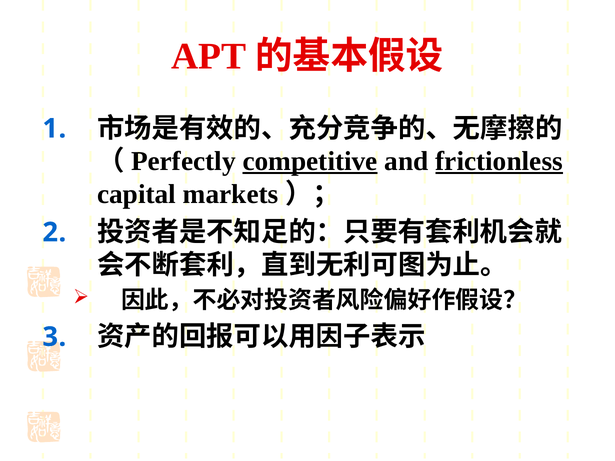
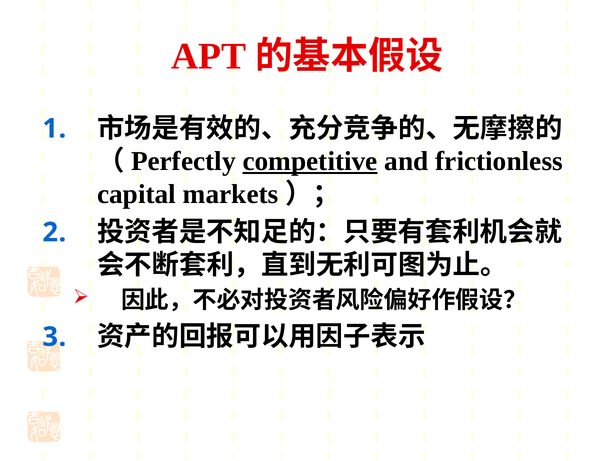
frictionless underline: present -> none (499, 161)
